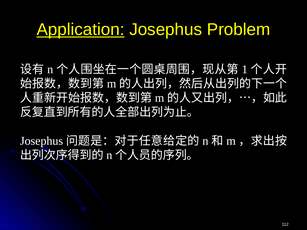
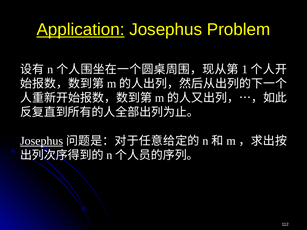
Josephus underline: none -> present (42, 141)
